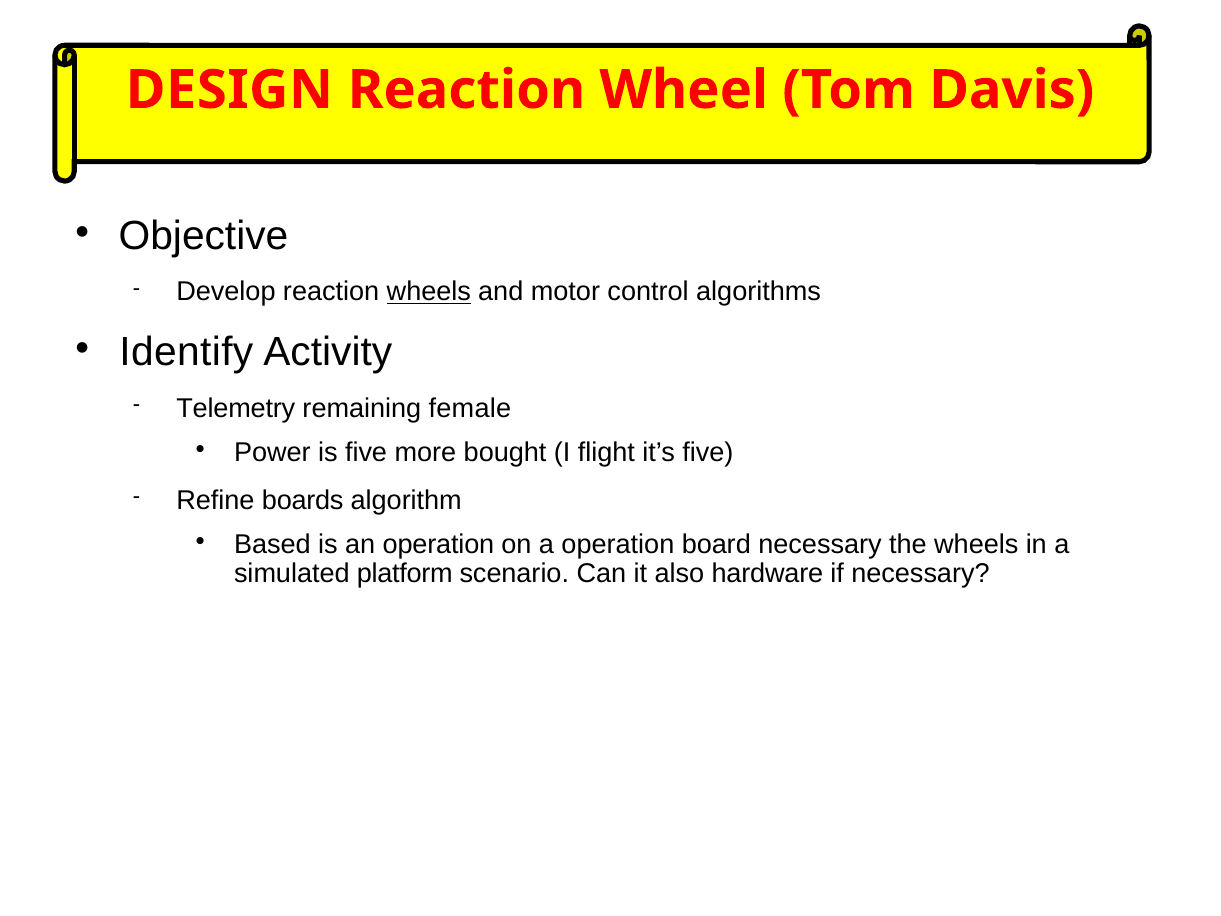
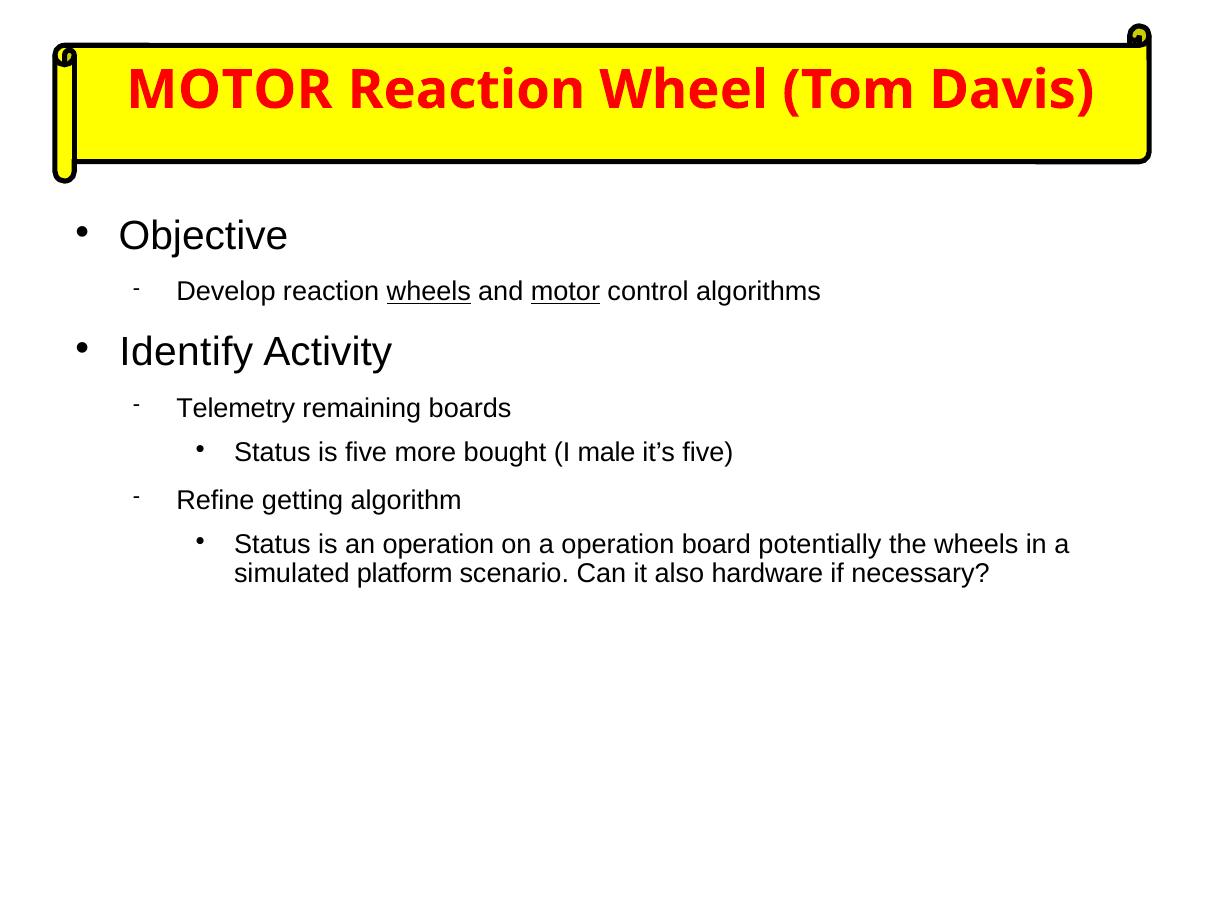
DESIGN: DESIGN -> MOTOR (229, 90)
motor underline: none -> present (565, 292)
female: female -> boards (470, 408)
Power: Power -> Status (272, 452)
flight: flight -> male (607, 452)
boards: boards -> getting (303, 500)
Based: Based -> Status (272, 544)
board necessary: necessary -> potentially (820, 544)
